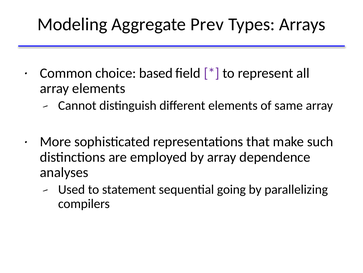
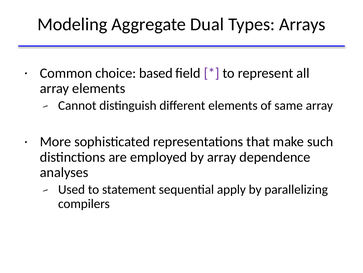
Prev: Prev -> Dual (207, 24)
going: going -> apply (231, 189)
